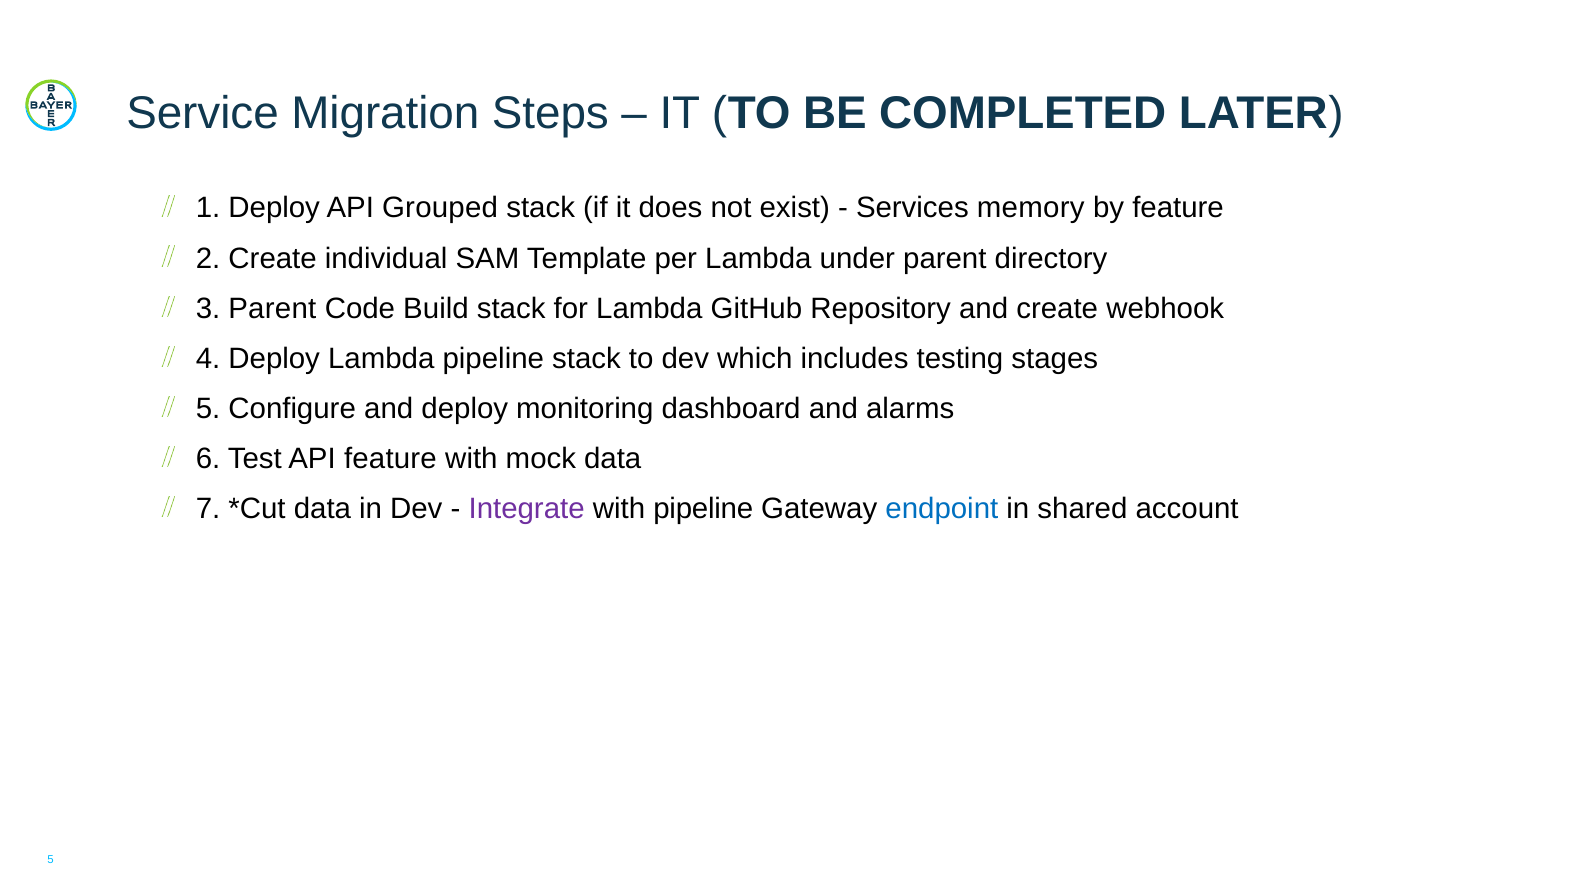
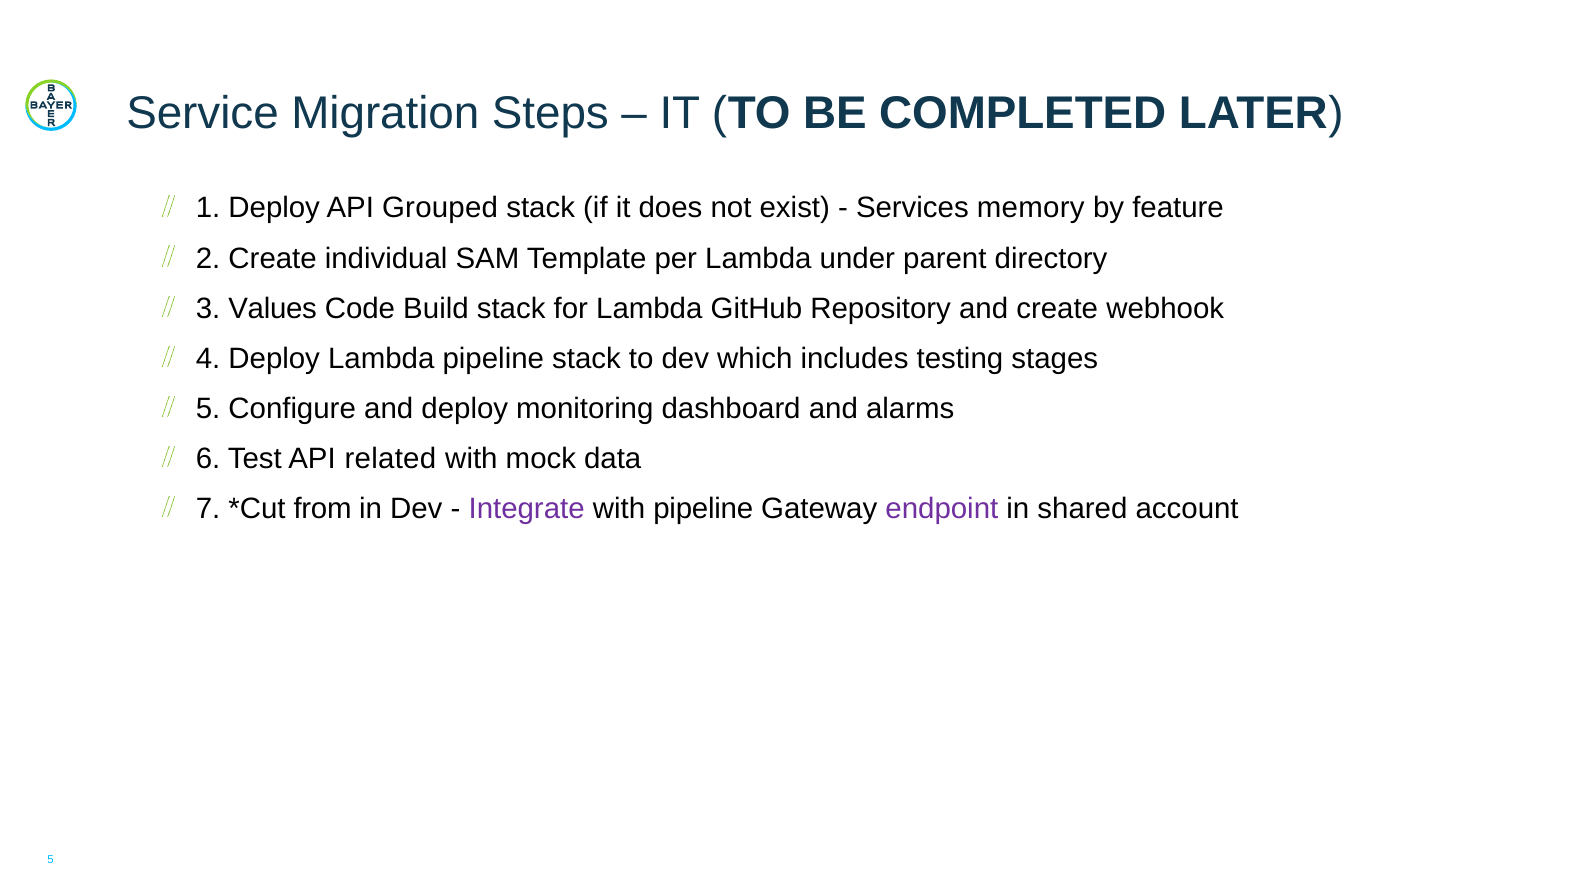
3 Parent: Parent -> Values (273, 308)
API feature: feature -> related (390, 459)
data: data -> from (323, 509)
endpoint colour: blue -> purple (942, 509)
